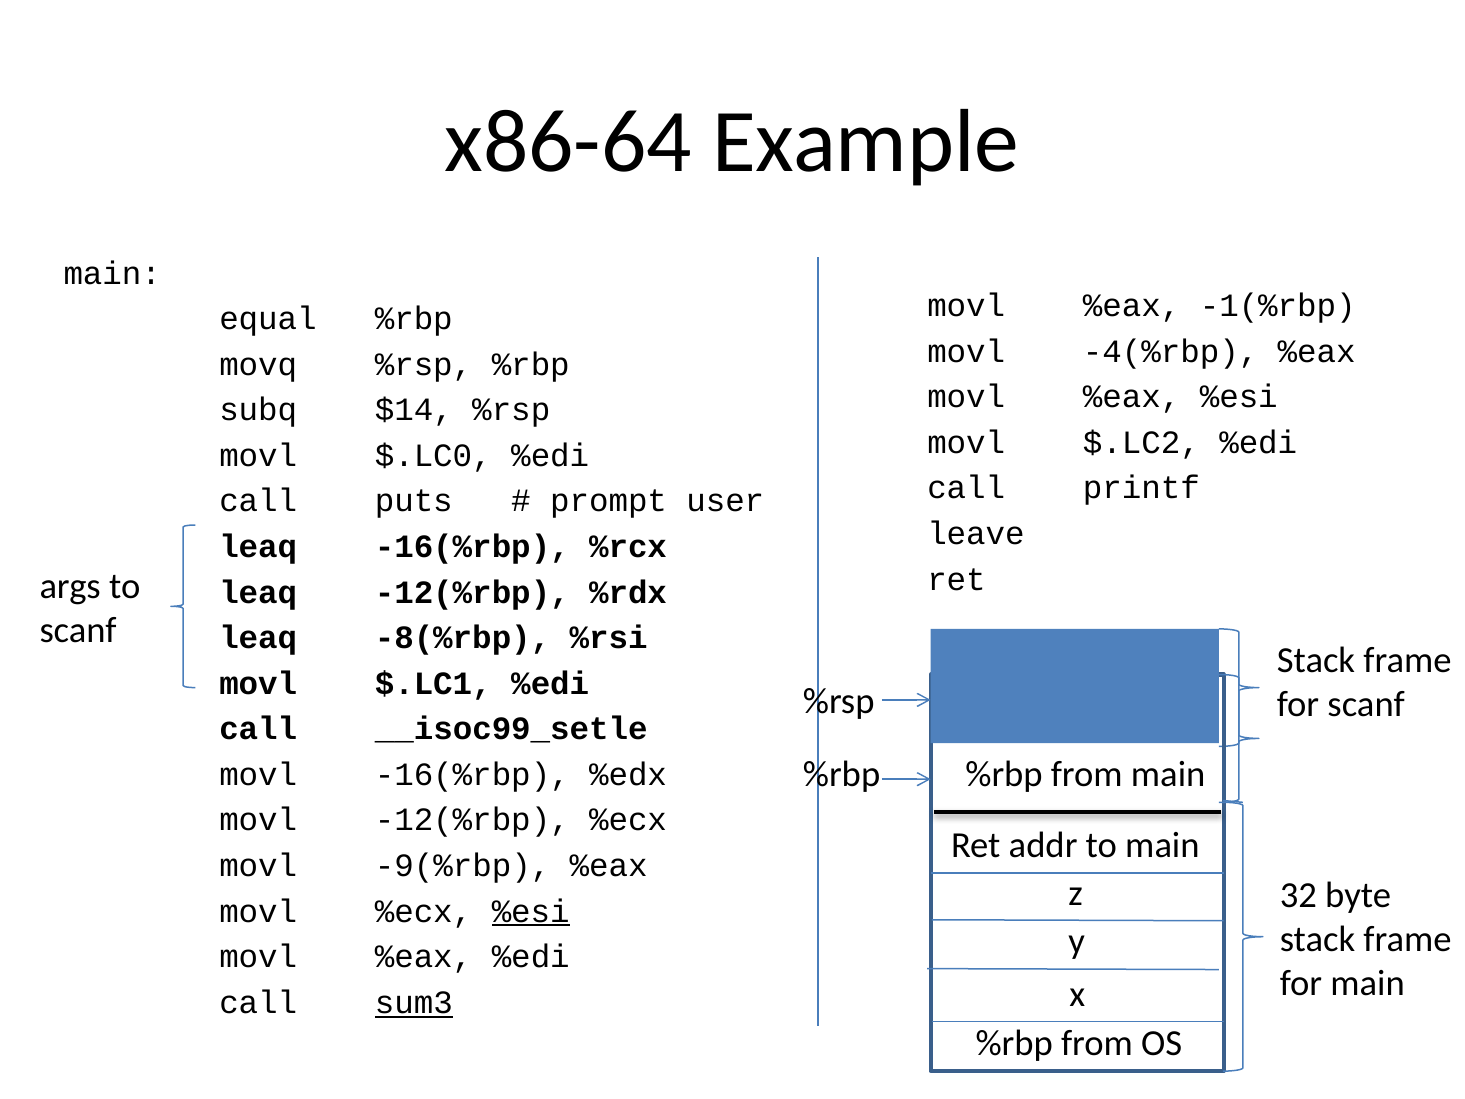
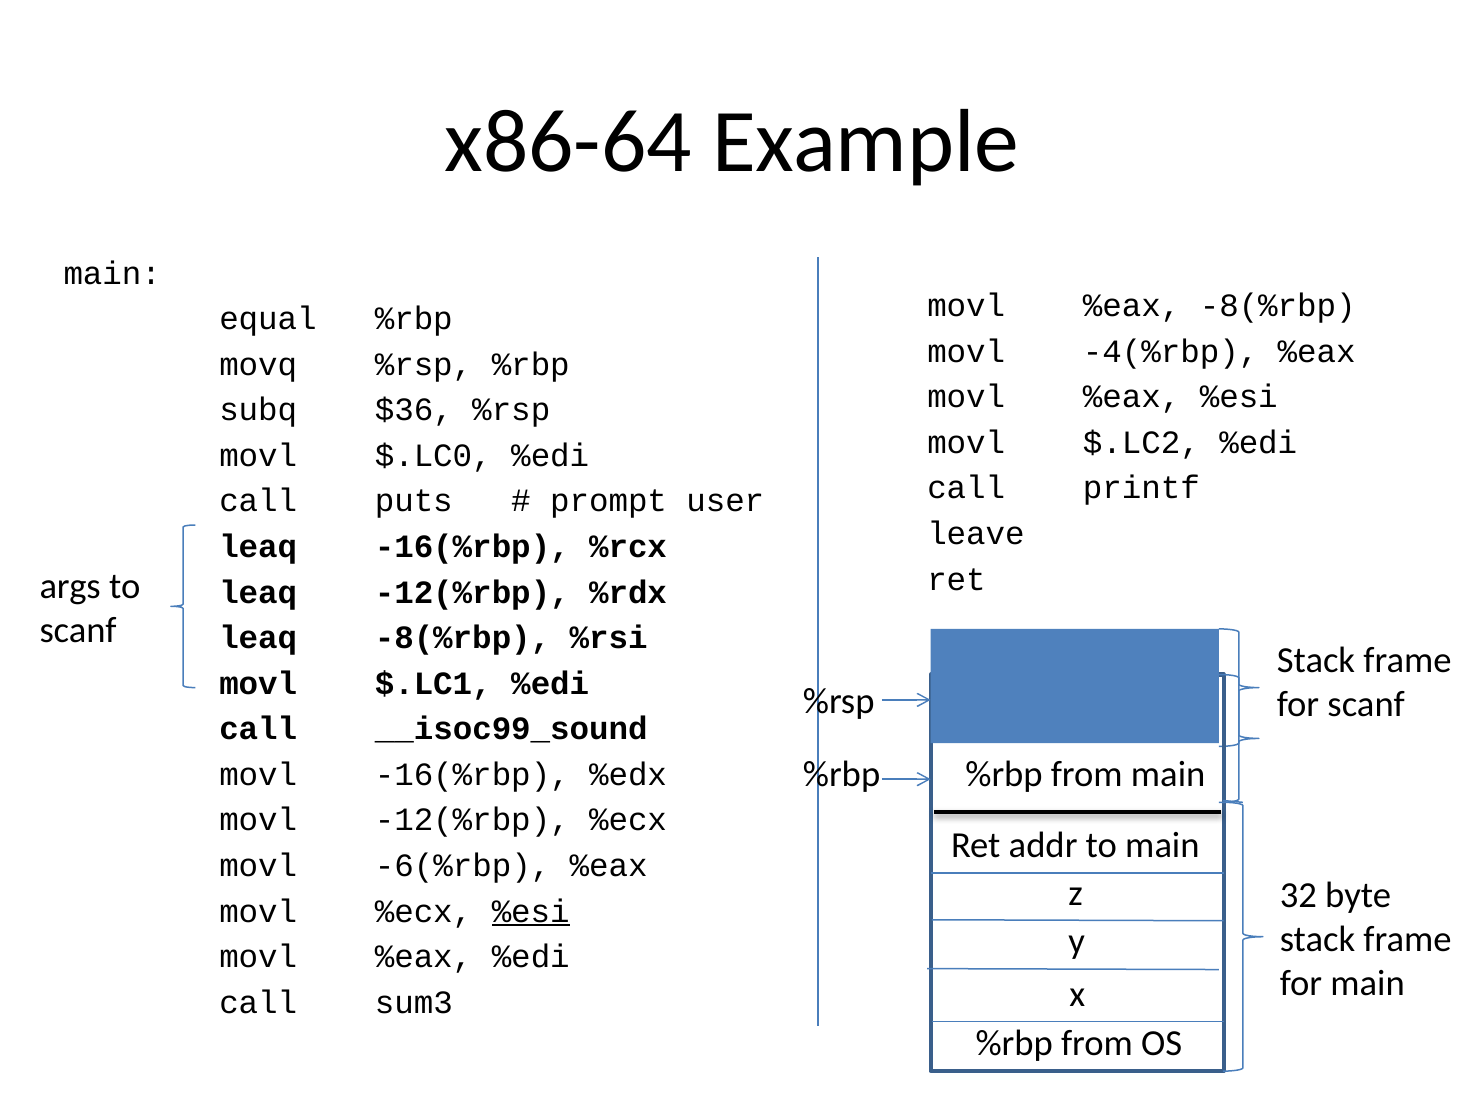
%eax -1(%rbp: -1(%rbp -> -8(%rbp (1278, 306)
$14: $14 -> $36 (414, 410)
__isoc99_setle: __isoc99_setle -> __isoc99_sound (511, 729)
-9(%rbp: -9(%rbp -> -6(%rbp (463, 866)
sum3 underline: present -> none (414, 1002)
